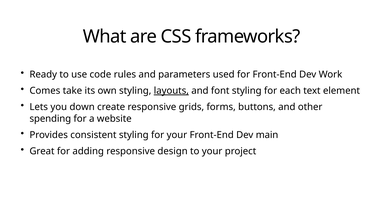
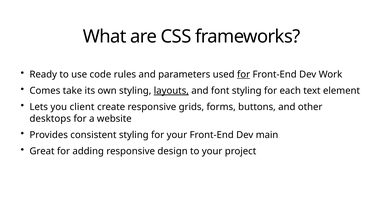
for underline: none -> present (244, 74)
down: down -> client (82, 107)
spending: spending -> desktops (50, 118)
